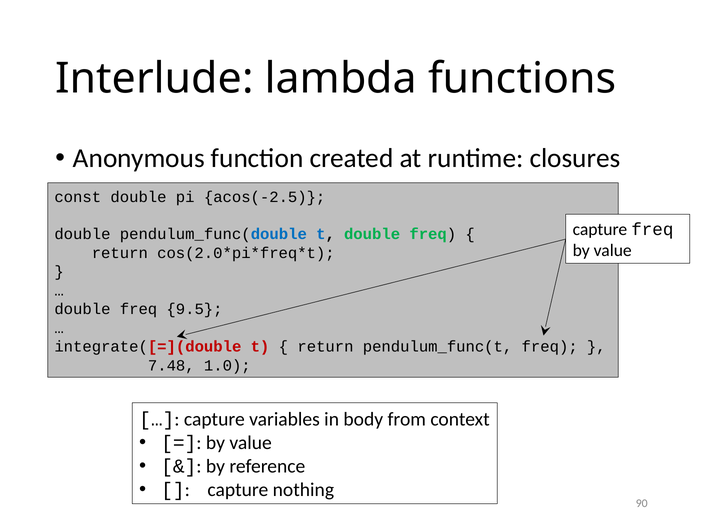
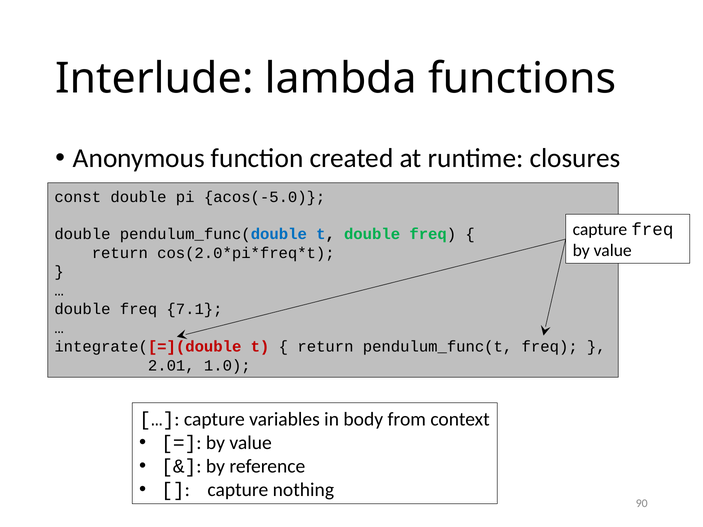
acos(-2.5: acos(-2.5 -> acos(-5.0 (265, 197)
9.5: 9.5 -> 7.1 (195, 309)
7.48: 7.48 -> 2.01 (171, 366)
